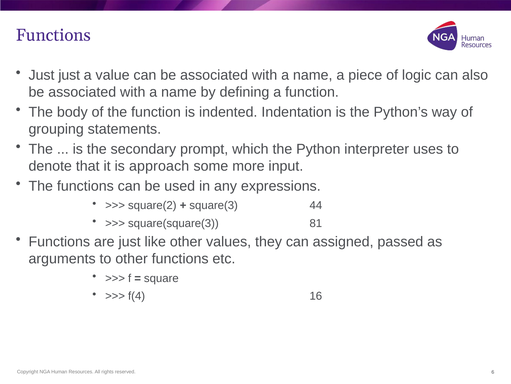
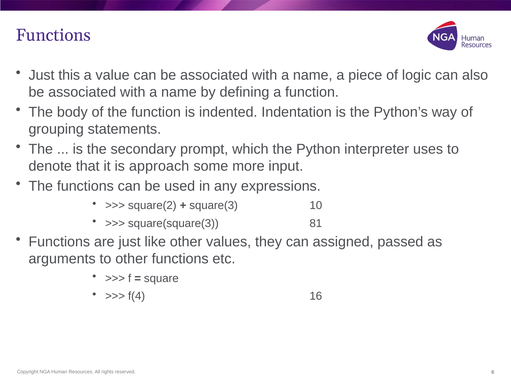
Just just: just -> this (69, 75)
44: 44 -> 10 (316, 205)
